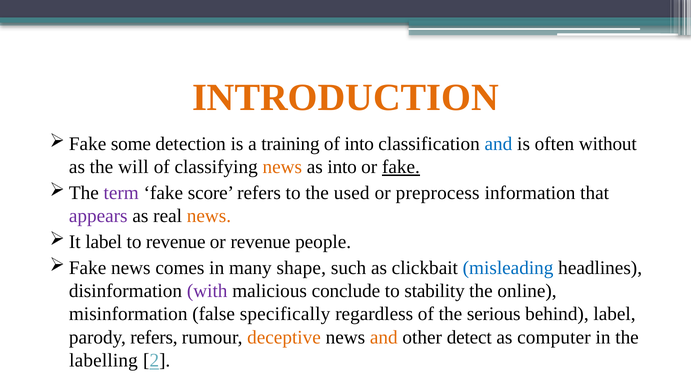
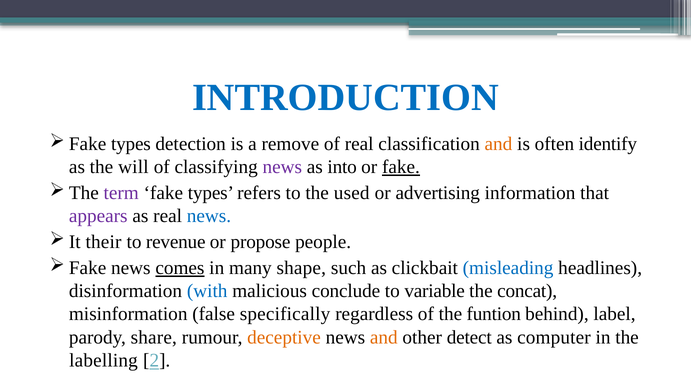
INTRODUCTION colour: orange -> blue (345, 98)
some: some -> types (131, 144)
training: training -> remove (290, 144)
of into: into -> real (359, 144)
and colour: blue -> orange (498, 144)
without: without -> identify (608, 144)
news colour: orange -> purple (282, 167)
fake score: score -> types (211, 193)
preprocess: preprocess -> advertising (438, 193)
news colour: orange -> blue (209, 216)
label: label -> their (104, 242)
or revenue: revenue -> propose (261, 242)
comes underline: none -> present (180, 268)
with colour: purple -> blue (207, 291)
stability: stability -> variable (435, 291)
online: online -> concat (527, 291)
serious: serious -> funtion (494, 314)
parody refers: refers -> share (154, 337)
